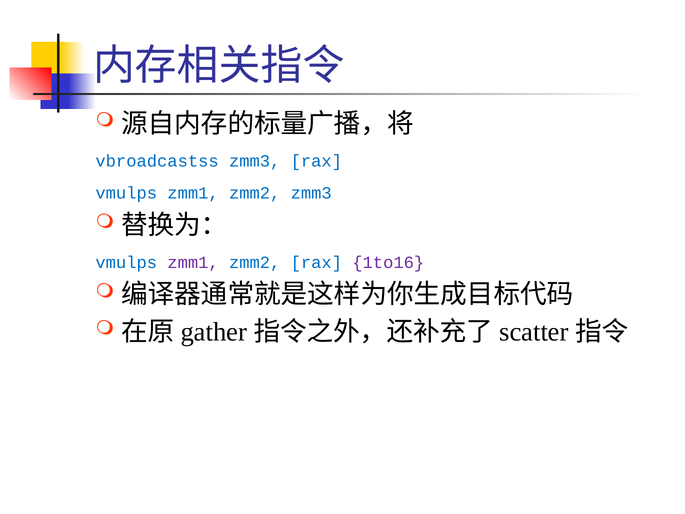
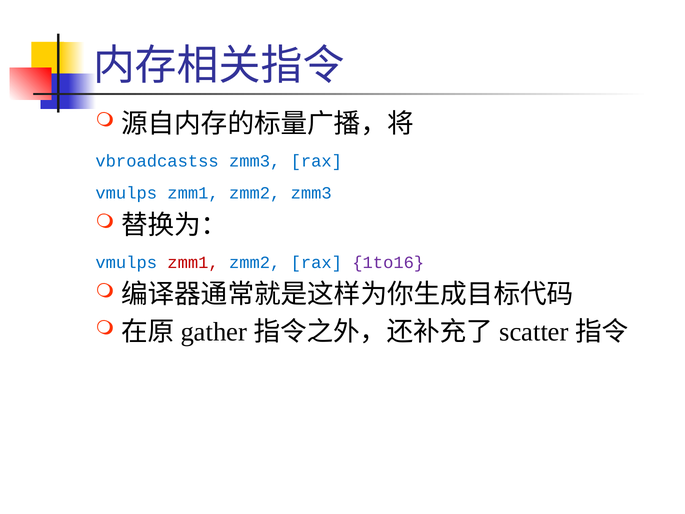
zmm1 colour: purple -> red (193, 262)
